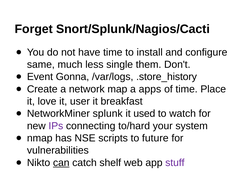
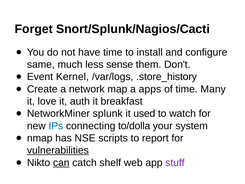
single: single -> sense (120, 64)
Gonna: Gonna -> Kernel (72, 77)
Place: Place -> Many (213, 89)
user: user -> auth (80, 101)
IPs colour: purple -> blue (56, 126)
to/hard: to/hard -> to/dolla (134, 126)
future: future -> report (155, 138)
vulnerabilities underline: none -> present (58, 150)
